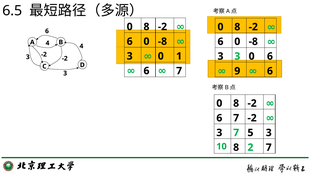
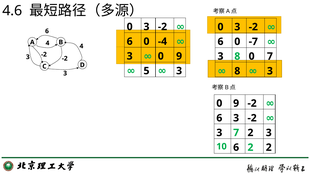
6.5: 6.5 -> 4.6 (12, 11)
8: 8 -> 3 (146, 27)
8: 8 -> 3 (237, 27)
-8: -8 -> -4 (162, 42)
-8: -8 -> -7 (253, 42)
1: 1 -> 9 (179, 56)
3 3: 3 -> 8 (237, 56)
0 6: 6 -> 7 (270, 56)
6: 6 -> 5 (146, 71)
7: 7 -> 3 (179, 71)
9: 9 -> 8 (237, 71)
6: 6 -> 3 (270, 71)
8: 8 -> 9 (236, 104)
6 7: 7 -> 3 (236, 118)
7 5: 5 -> 2 (250, 133)
10 8: 8 -> 6 (236, 148)
2 7: 7 -> 2 (269, 148)
